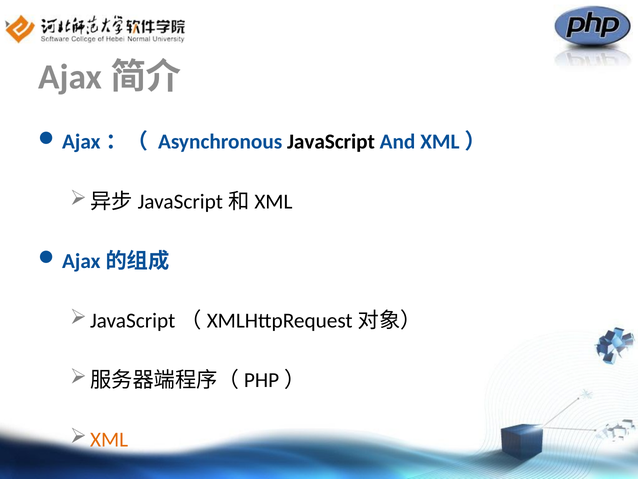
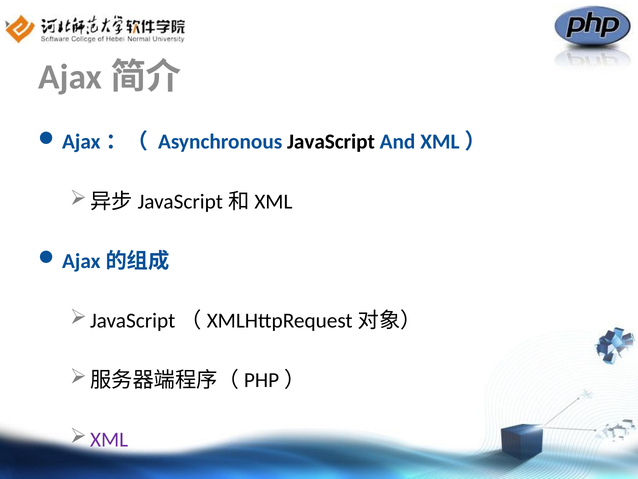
XML colour: orange -> purple (109, 439)
